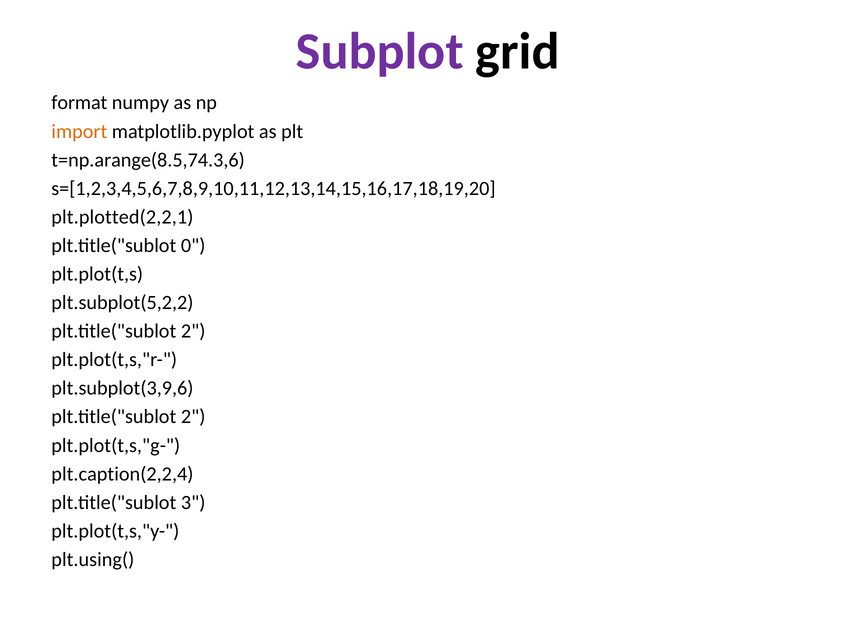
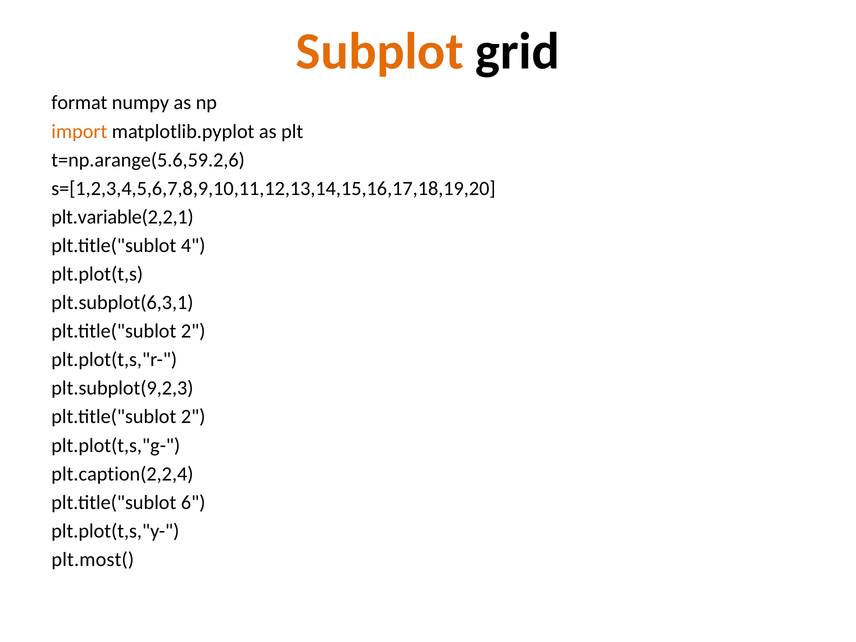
Subplot colour: purple -> orange (380, 52)
t=np.arange(8.5,74.3,6: t=np.arange(8.5,74.3,6 -> t=np.arange(5.6,59.2,6 (148, 160)
plt.plotted(2,2,1: plt.plotted(2,2,1 -> plt.variable(2,2,1 (123, 217)
0: 0 -> 4 (193, 246)
plt.subplot(5,2,2: plt.subplot(5,2,2 -> plt.subplot(6,3,1 (122, 303)
plt.subplot(3,9,6: plt.subplot(3,9,6 -> plt.subplot(9,2,3 (122, 388)
3: 3 -> 6 (193, 502)
plt.using(: plt.using( -> plt.most( (93, 560)
